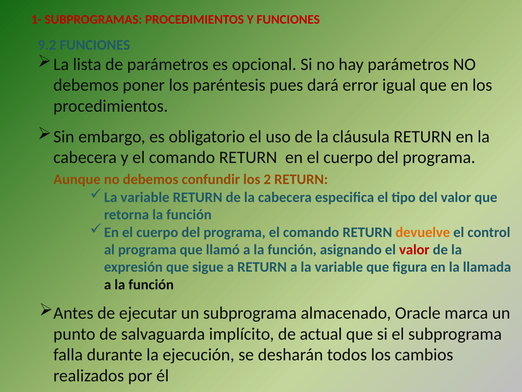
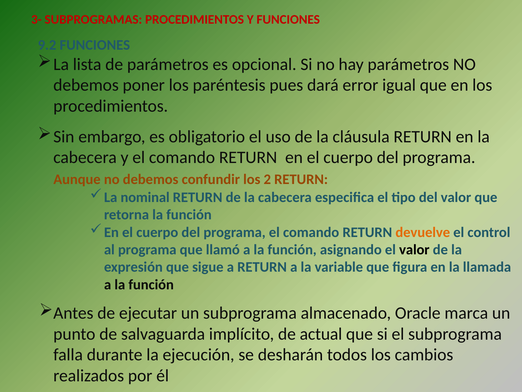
1-: 1- -> 3- (36, 19)
variable: variable -> nominal (145, 197)
valor colour: red -> black (414, 249)
